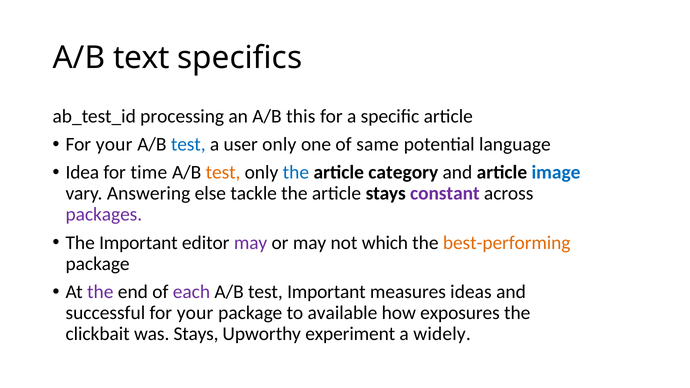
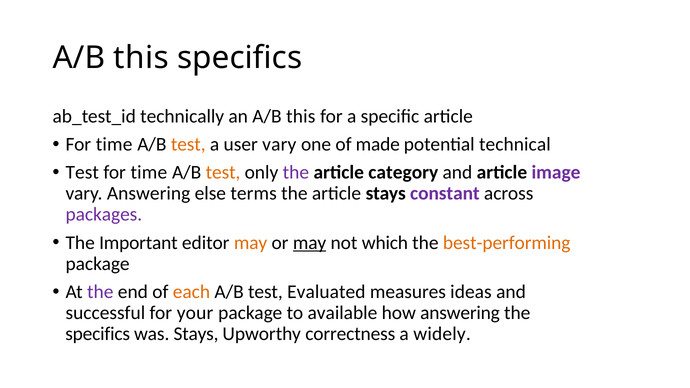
text: text -> this (141, 58)
processing: processing -> technically (182, 116)
your: your -> time (114, 144)
test colour: blue -> orange (188, 144)
user only: only -> vary (279, 144)
same: same -> made (378, 144)
language: language -> technical (515, 144)
Idea: Idea -> Test (82, 173)
the colour: blue -> purple (296, 173)
image colour: blue -> purple (556, 173)
tackle: tackle -> terms (254, 194)
may colour: purple -> orange (251, 243)
may underline: none -> present (310, 243)
each colour: purple -> orange (191, 292)
test Important: Important -> Evaluated (326, 292)
how exposures: exposures -> answering (460, 313)
clickbait: clickbait -> specifics (98, 334)
experiment: experiment -> correctness (350, 334)
